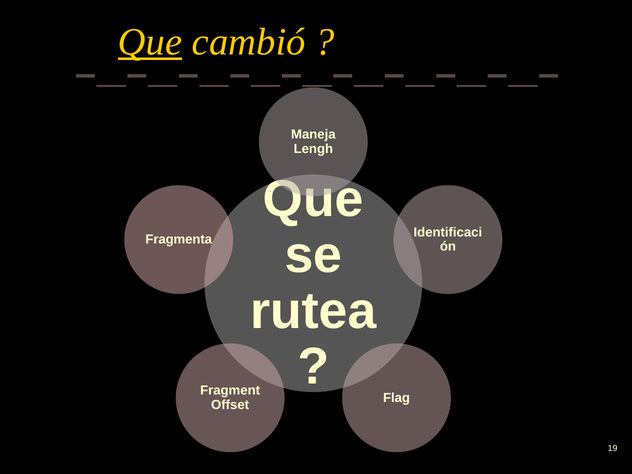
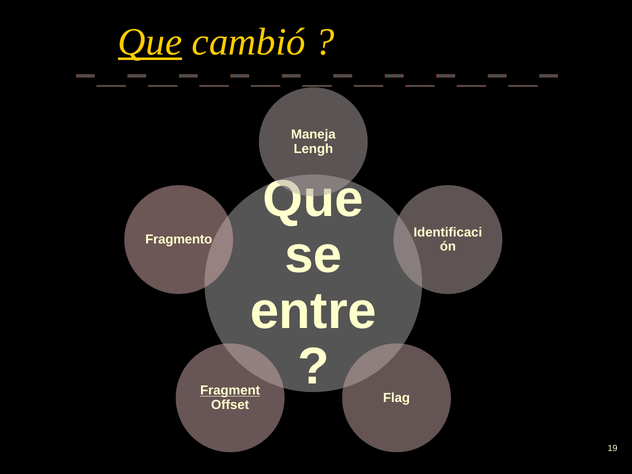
Fragmenta: Fragmenta -> Fragmento (179, 239)
rutea: rutea -> entre (313, 311)
Fragment underline: none -> present (230, 391)
